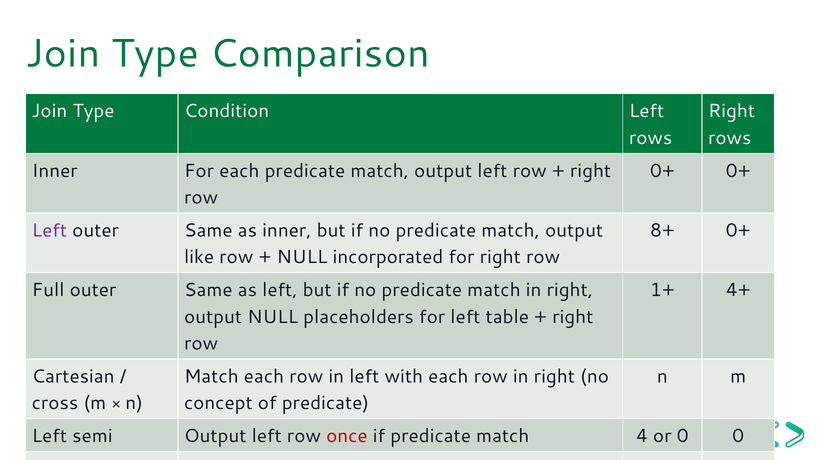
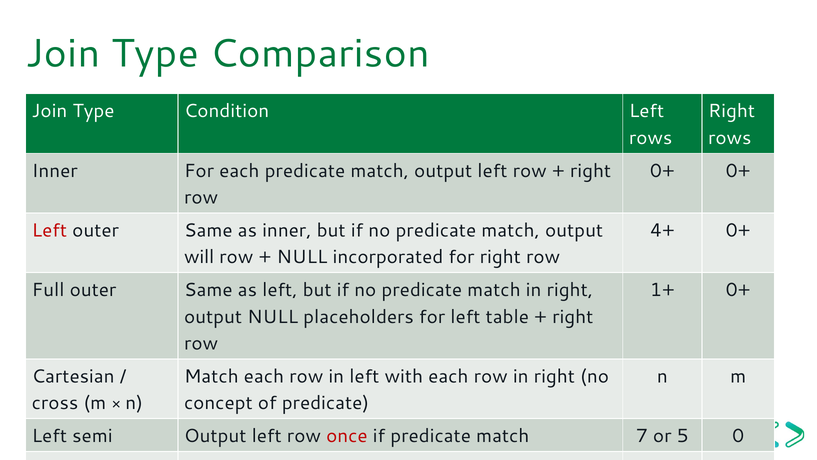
Left colour: purple -> red (49, 230)
8+: 8+ -> 4+ (662, 230)
like: like -> will (199, 257)
1+ 4+: 4+ -> 0+ (738, 290)
4: 4 -> 7 (642, 436)
or 0: 0 -> 5 (683, 436)
